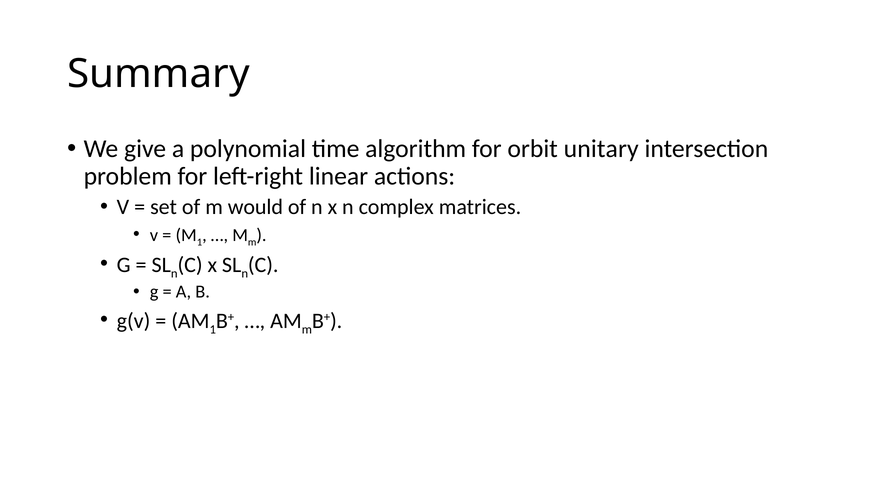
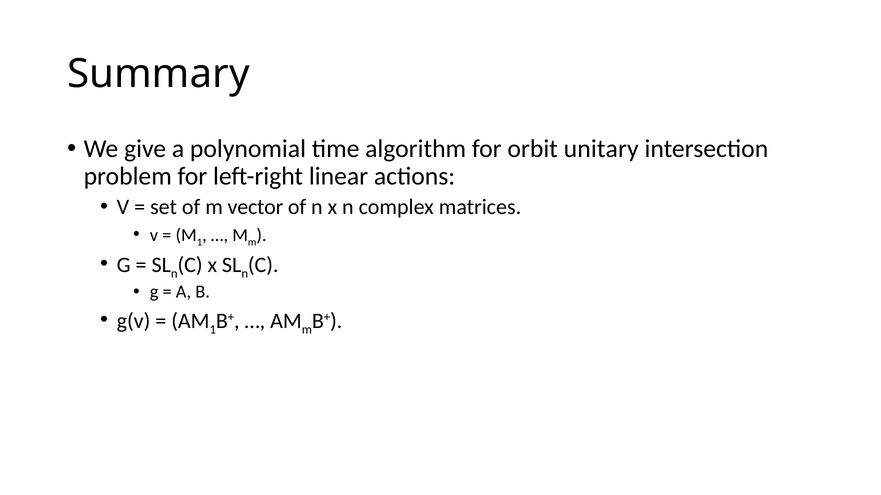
would: would -> vector (255, 207)
